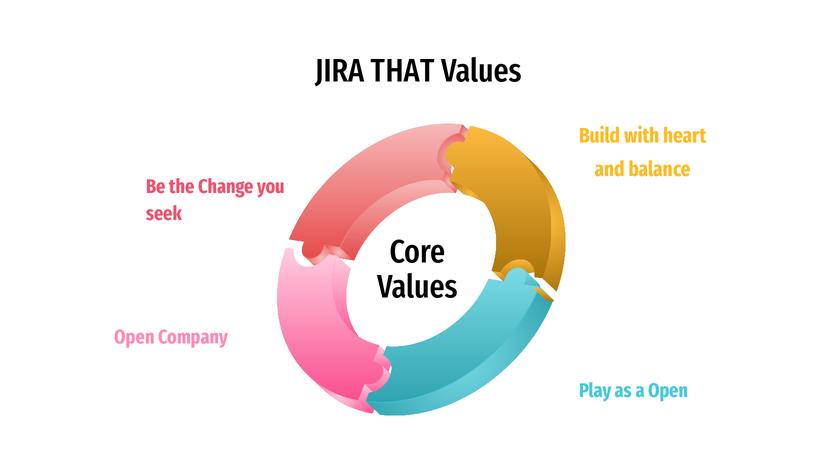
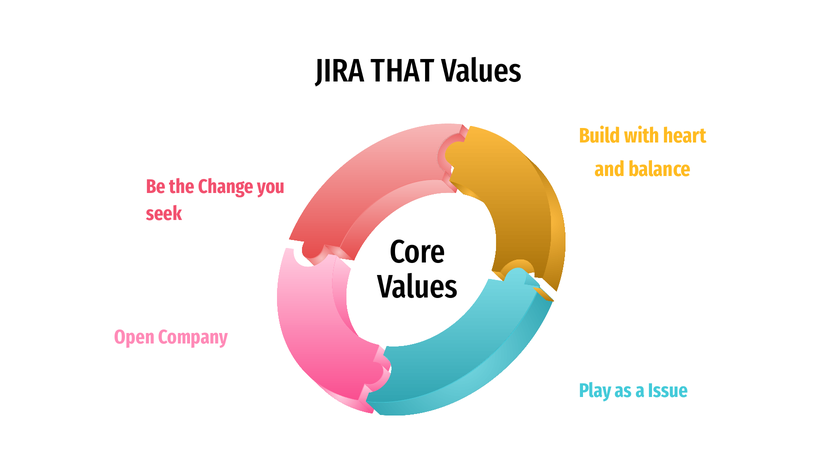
a Open: Open -> Issue (668, 391)
